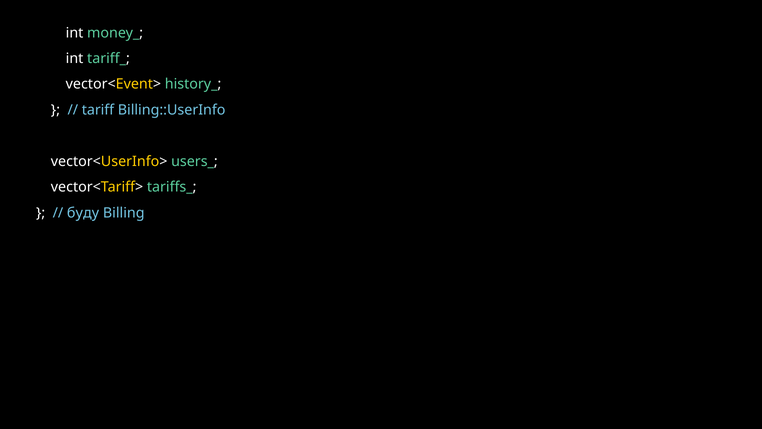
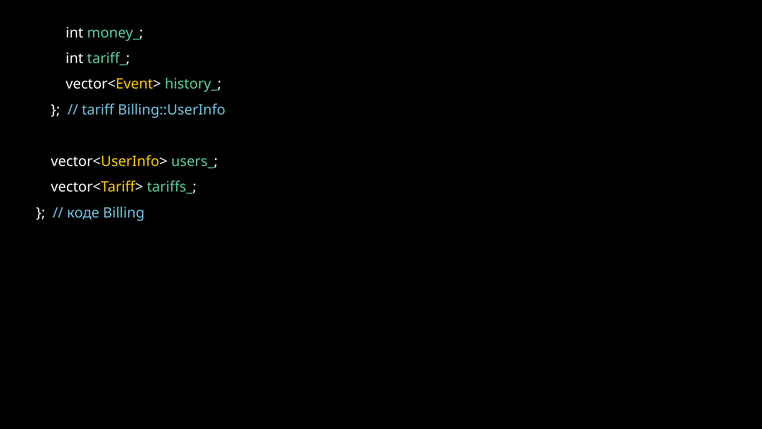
буду: буду -> коде (83, 213)
